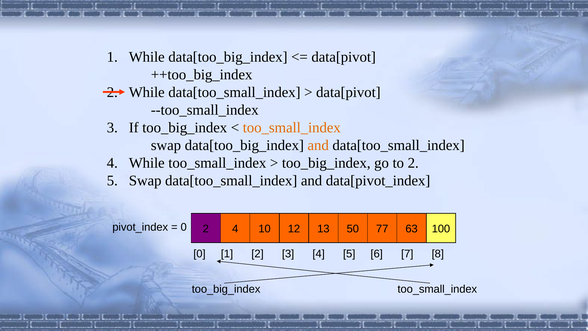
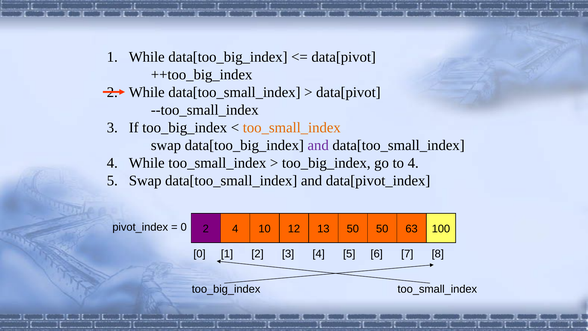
and colour: orange -> purple (318, 145)
to 2: 2 -> 4 (413, 163)
50 77: 77 -> 50 (382, 229)
